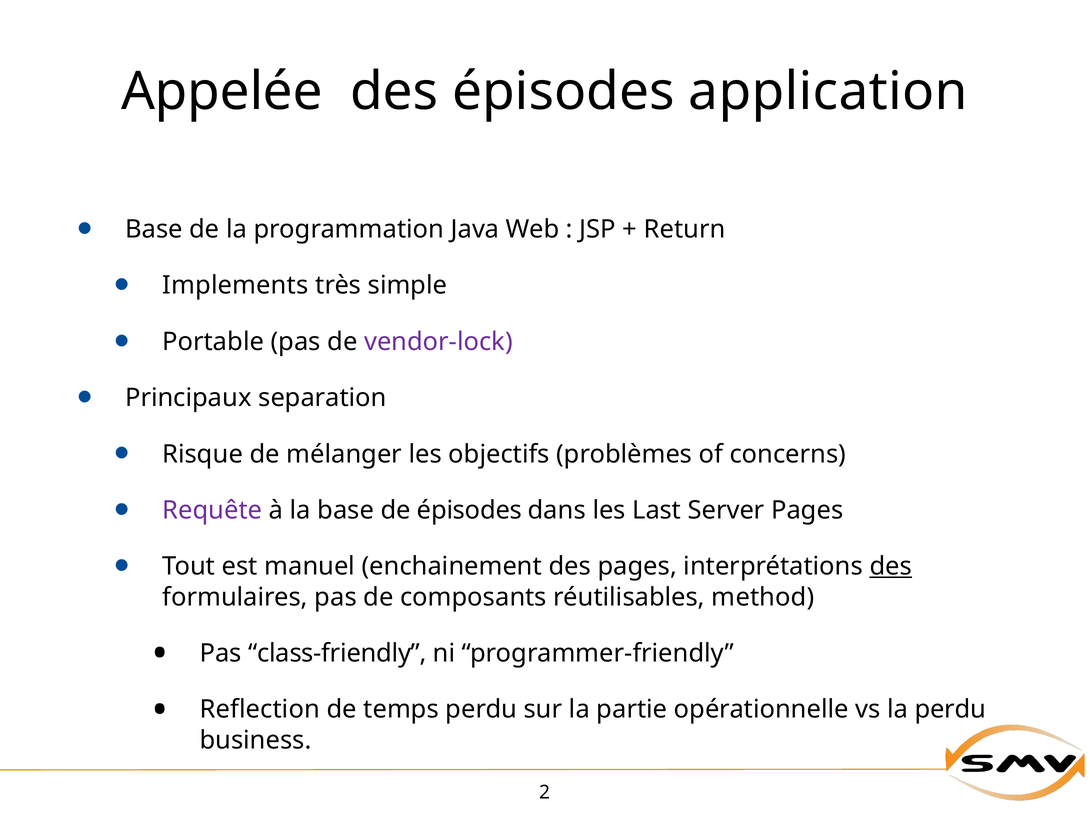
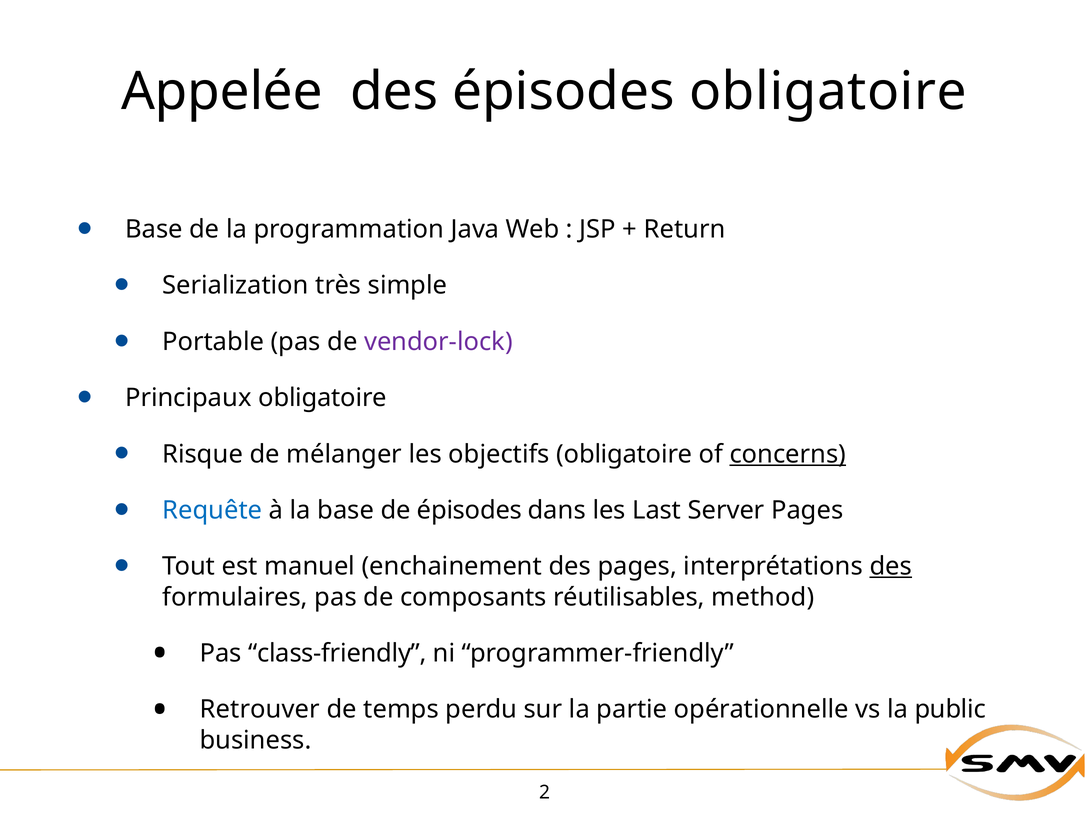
épisodes application: application -> obligatoire (828, 92)
Implements: Implements -> Serialization (236, 286)
Principaux separation: separation -> obligatoire (323, 398)
objectifs problèmes: problèmes -> obligatoire (624, 454)
concerns underline: none -> present (788, 454)
Requête colour: purple -> blue (212, 511)
Reflection: Reflection -> Retrouver (260, 710)
la perdu: perdu -> public (950, 710)
